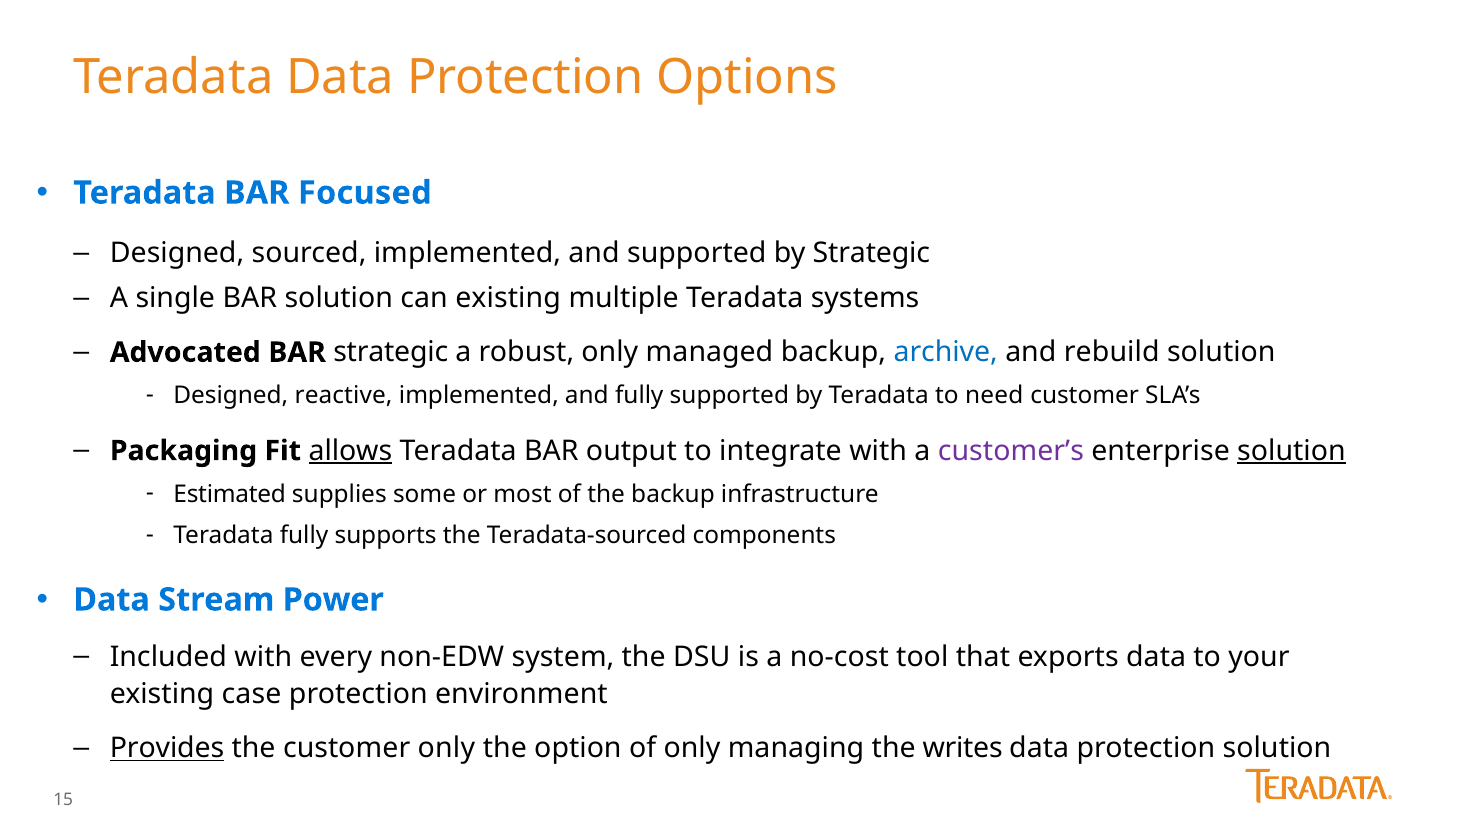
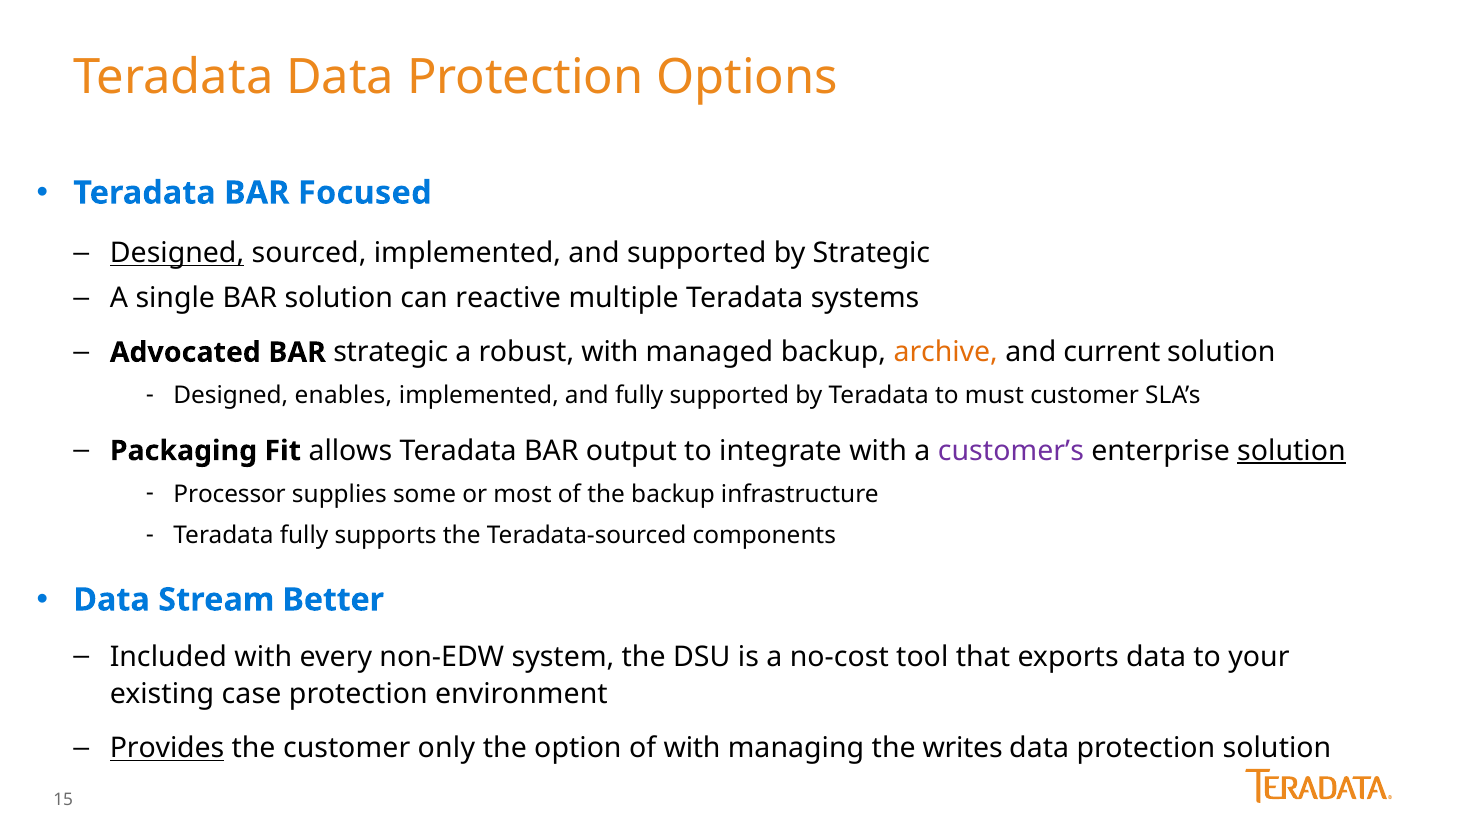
Designed underline: none -> present (177, 253)
can existing: existing -> reactive (508, 298)
robust only: only -> with (610, 352)
archive colour: blue -> orange (946, 352)
rebuild: rebuild -> current (1112, 352)
reactive: reactive -> enables (343, 396)
need: need -> must (994, 396)
allows underline: present -> none (350, 451)
Estimated: Estimated -> Processor (230, 494)
Power: Power -> Better (333, 600)
of only: only -> with (692, 748)
